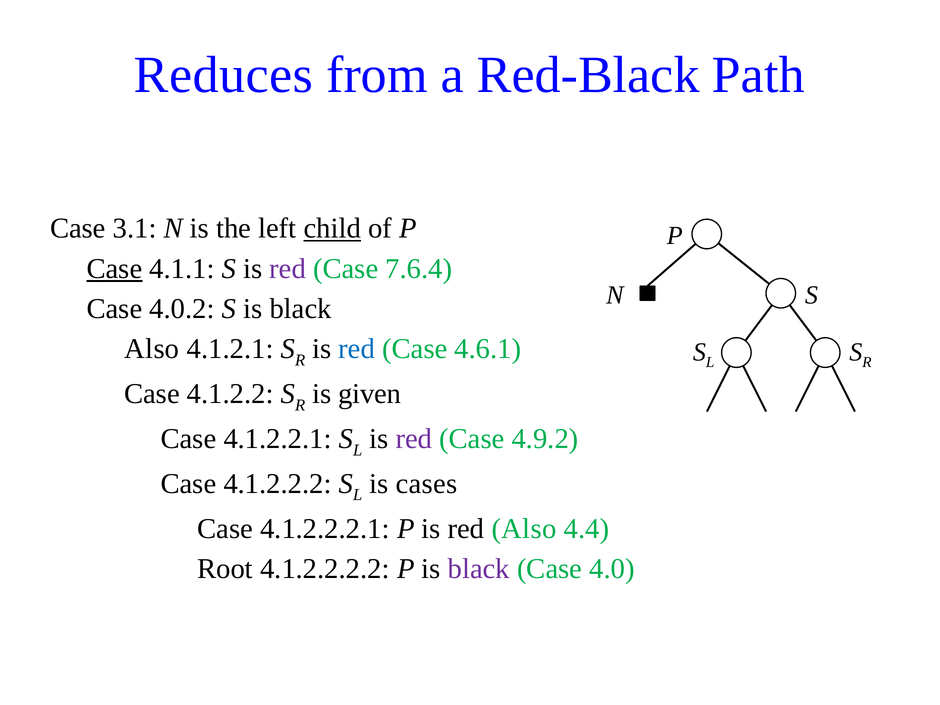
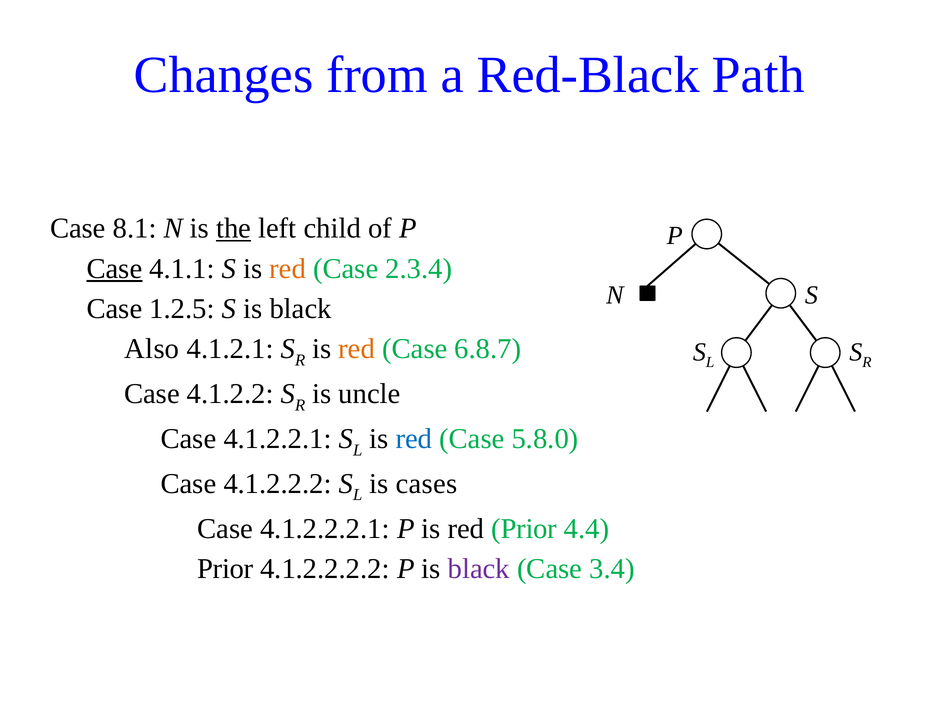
Reduces: Reduces -> Changes (224, 75)
3.1: 3.1 -> 8.1 (135, 228)
the underline: none -> present (234, 228)
child underline: present -> none (332, 228)
red colour: purple -> orange (288, 269)
7.6.4: 7.6.4 -> 2.3.4 (419, 269)
4.0.2: 4.0.2 -> 1.2.5 (182, 309)
red colour: blue -> orange (357, 349)
4.6.1: 4.6.1 -> 6.8.7 (488, 349)
given: given -> uncle (369, 394)
red colour: purple -> blue (414, 439)
4.9.2: 4.9.2 -> 5.8.0 (545, 439)
red Also: Also -> Prior (524, 529)
Root: Root -> Prior (225, 569)
4.0: 4.0 -> 3.4 (612, 569)
